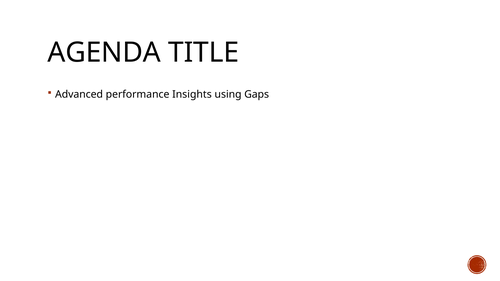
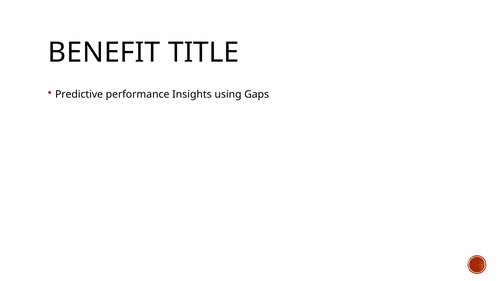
AGENDA: AGENDA -> BENEFIT (104, 53)
Advanced: Advanced -> Predictive (79, 94)
